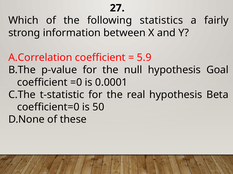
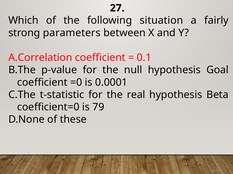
statistics: statistics -> situation (161, 21)
information: information -> parameters (72, 33)
5.9: 5.9 -> 0.1 (144, 58)
50: 50 -> 79 (98, 108)
